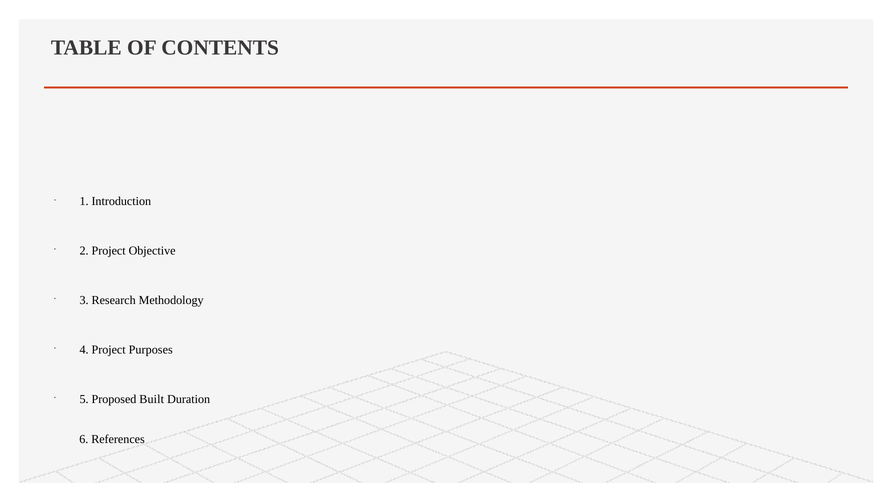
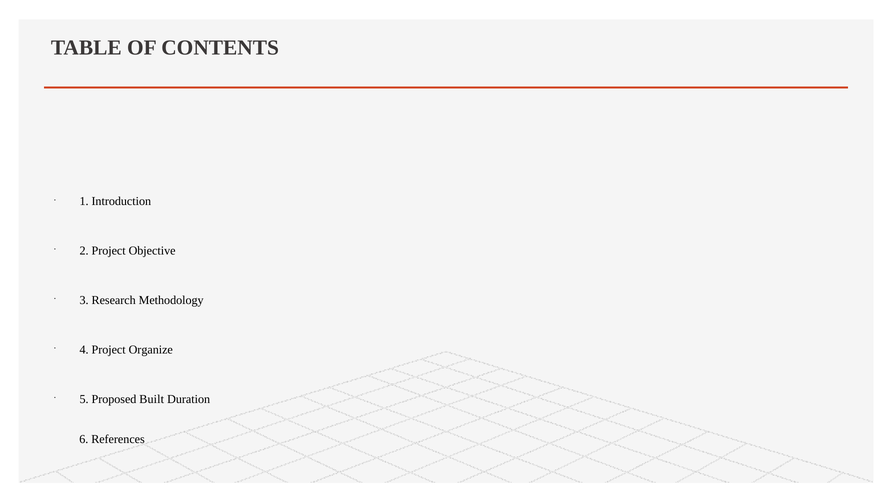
Purposes: Purposes -> Organize (151, 349)
